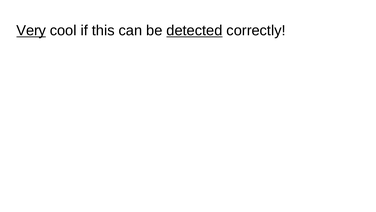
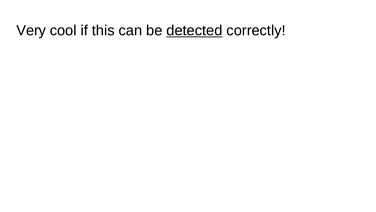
Very underline: present -> none (31, 30)
